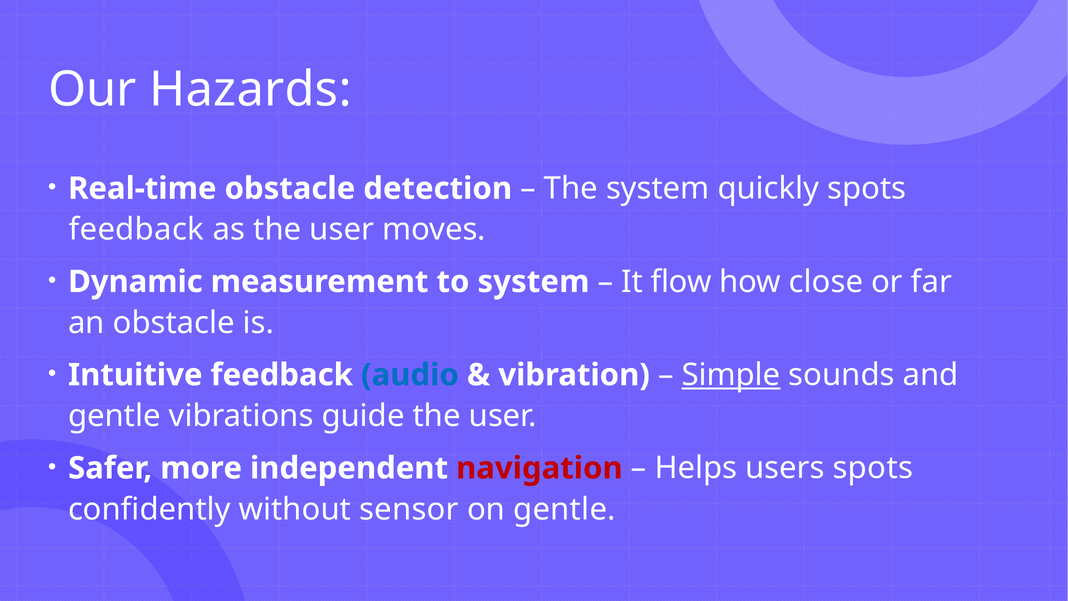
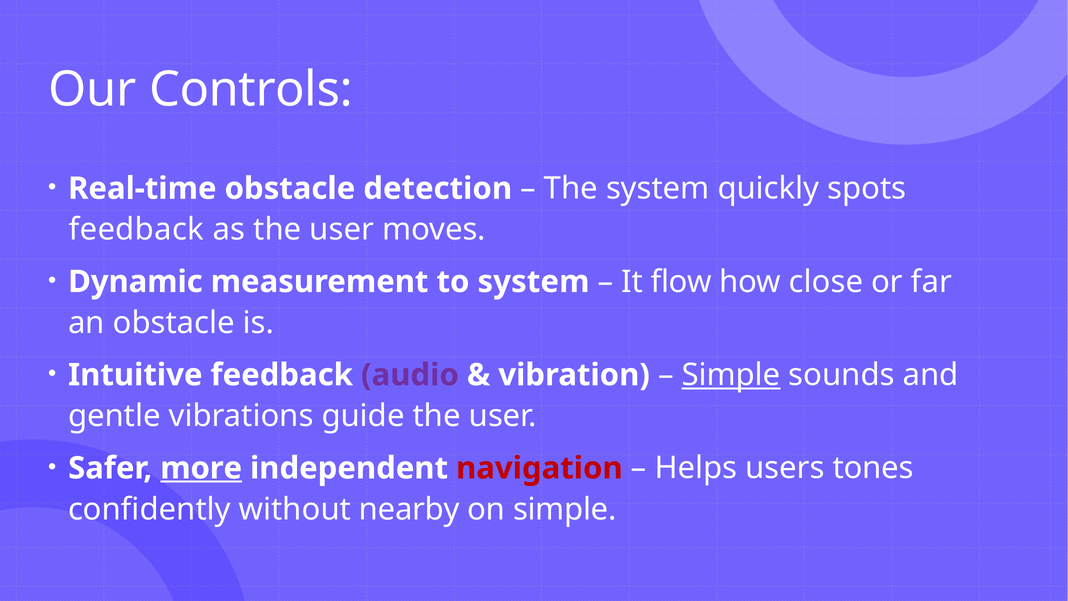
Hazards: Hazards -> Controls (251, 90)
audio colour: blue -> purple (410, 375)
more underline: none -> present (201, 468)
users spots: spots -> tones (873, 468)
sensor: sensor -> nearby (409, 509)
on gentle: gentle -> simple (565, 509)
